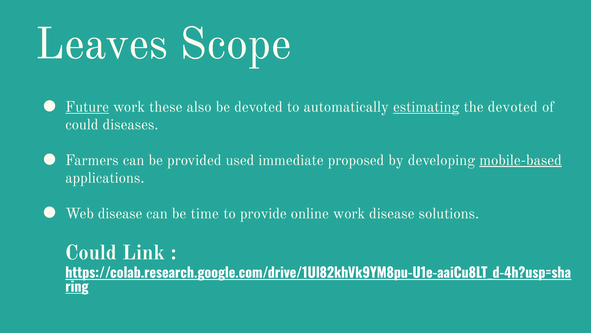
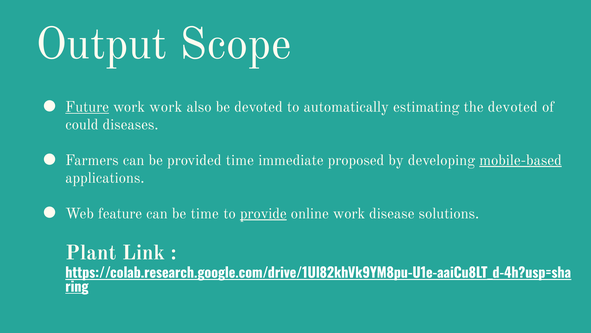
Leaves: Leaves -> Output (101, 44)
work these: these -> work (166, 107)
estimating underline: present -> none (426, 107)
provided used: used -> time (240, 160)
Web disease: disease -> feature (120, 213)
provide underline: none -> present (263, 213)
Could: Could -> Plant (91, 252)
